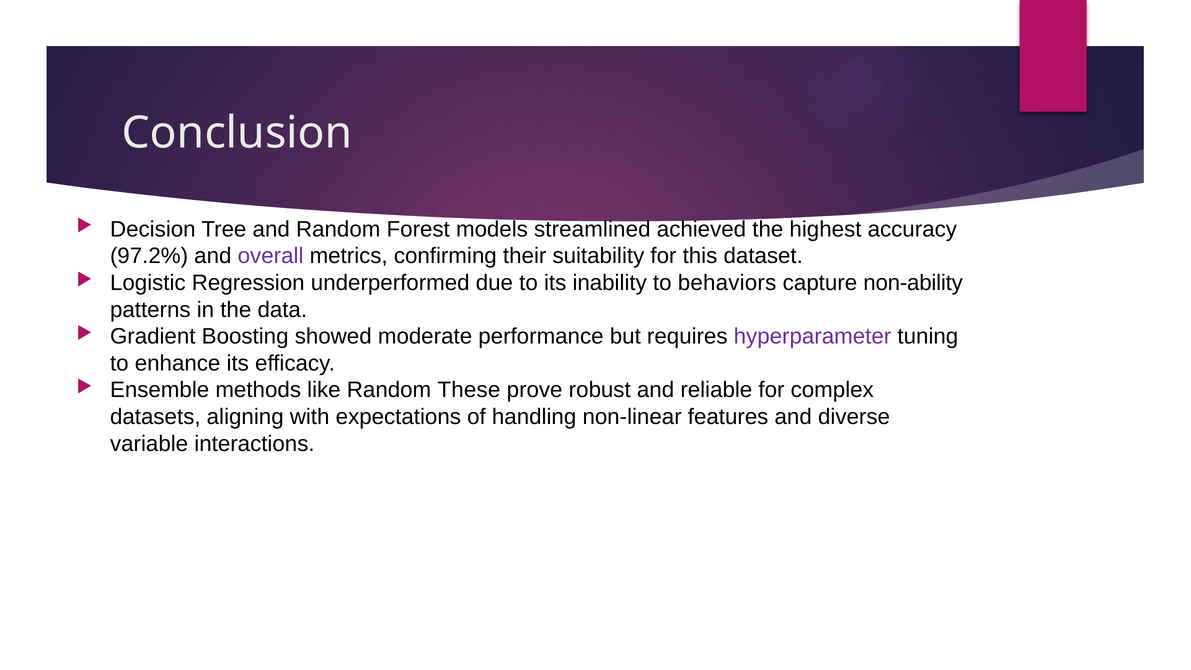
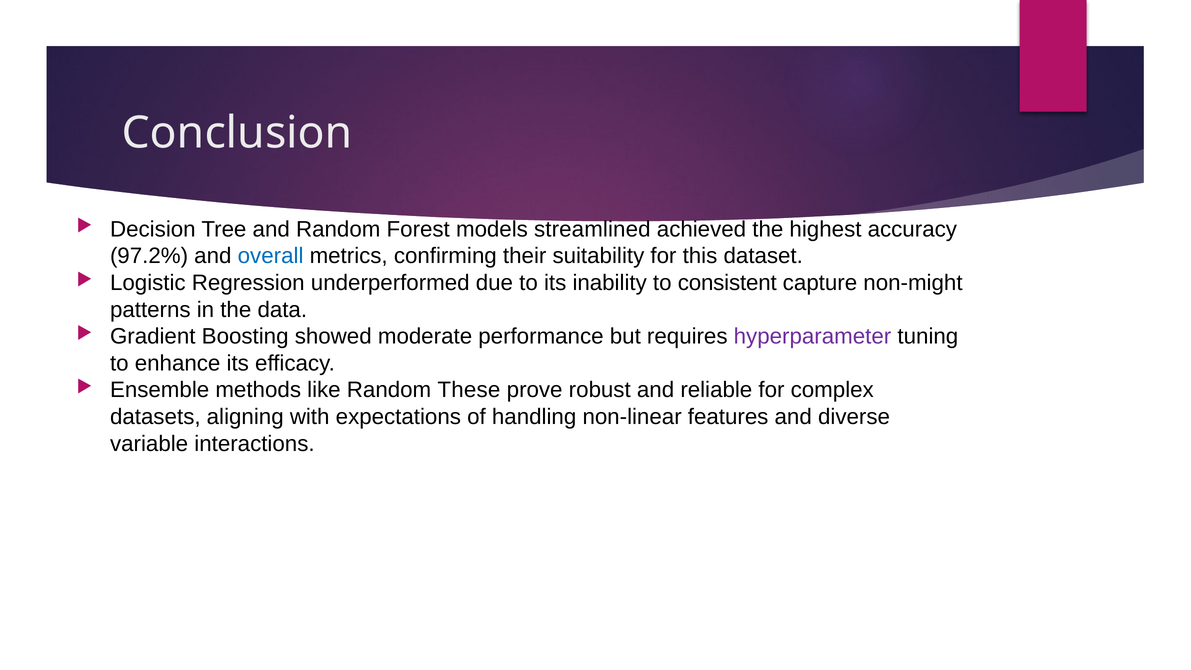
overall colour: purple -> blue (271, 256)
behaviors: behaviors -> consistent (727, 283)
non-ability: non-ability -> non-might (913, 283)
